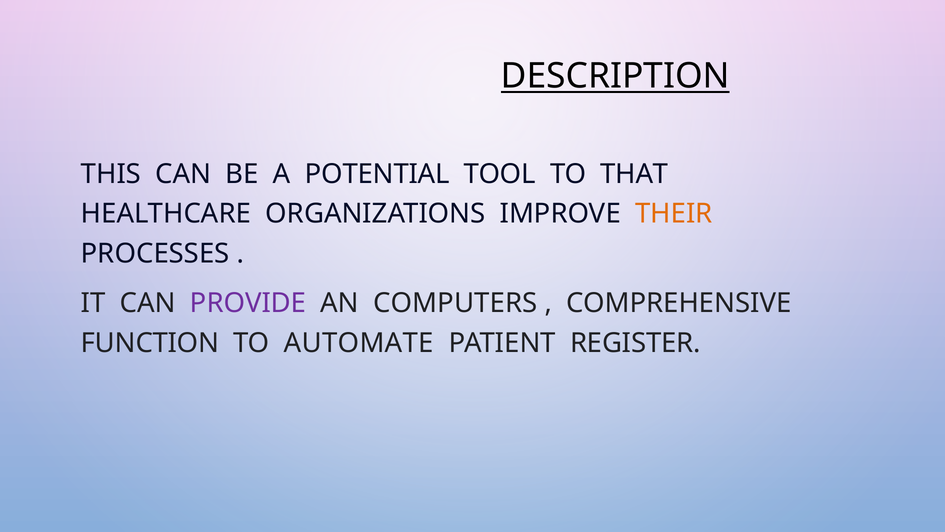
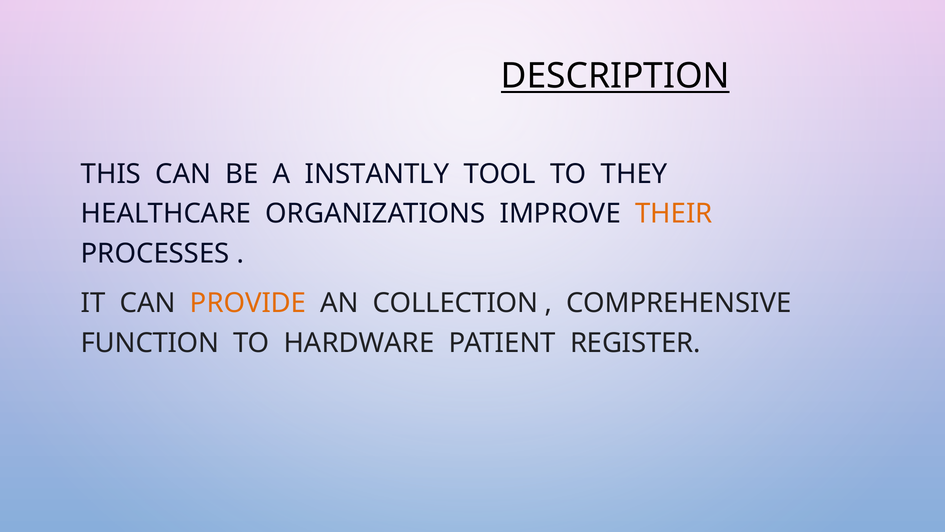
POTENTIAL: POTENTIAL -> INSTANTLY (377, 174)
THAT: THAT -> THEY (634, 174)
PROVIDE colour: purple -> orange (248, 303)
COMPUTERS: COMPUTERS -> COLLECTION (455, 303)
AUTOMATE: AUTOMATE -> HARDWARE (359, 343)
